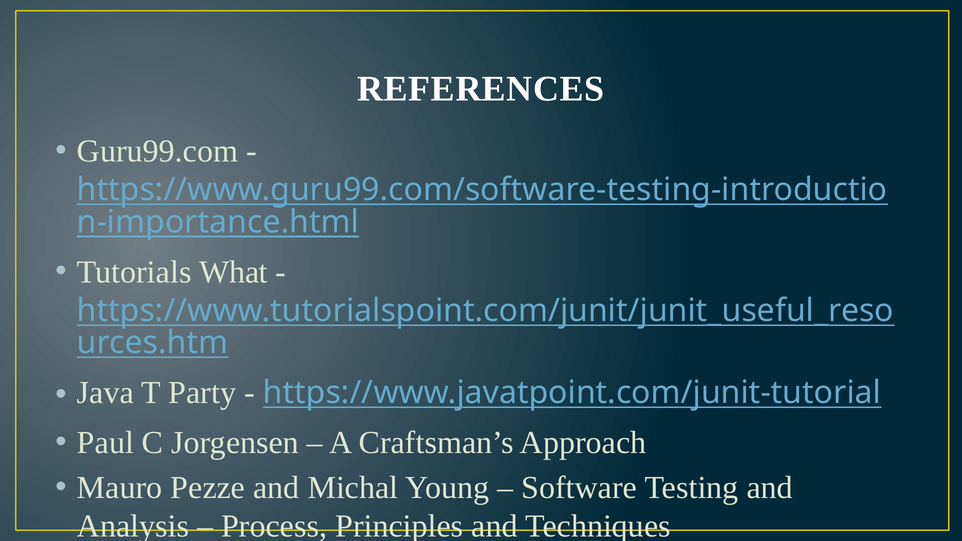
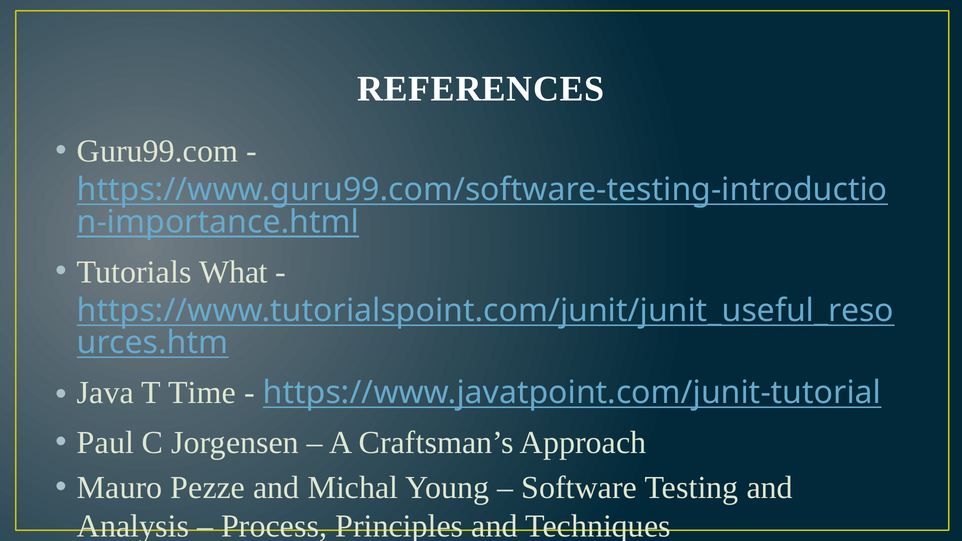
Party: Party -> Time (202, 393)
